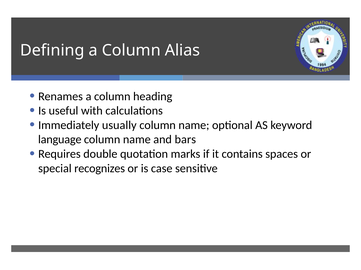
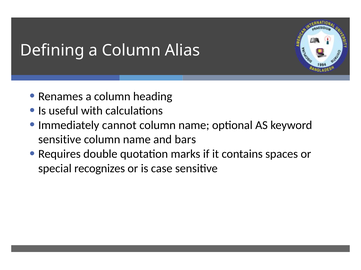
usually: usually -> cannot (119, 125)
language: language -> sensitive (60, 140)
